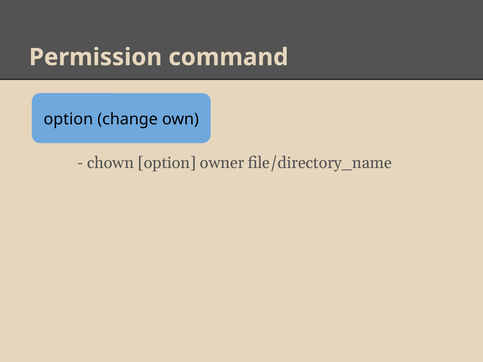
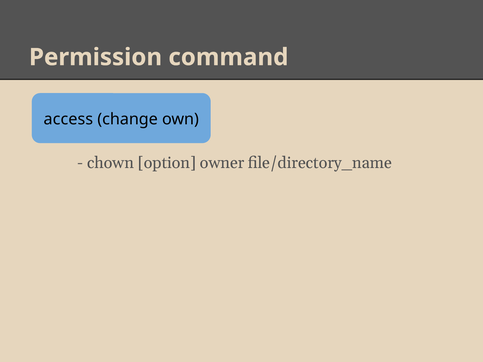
option: option -> access (68, 119)
